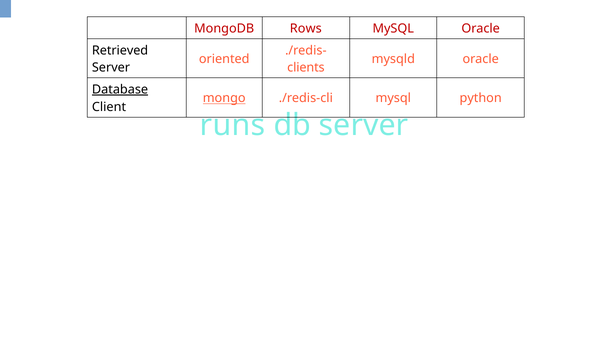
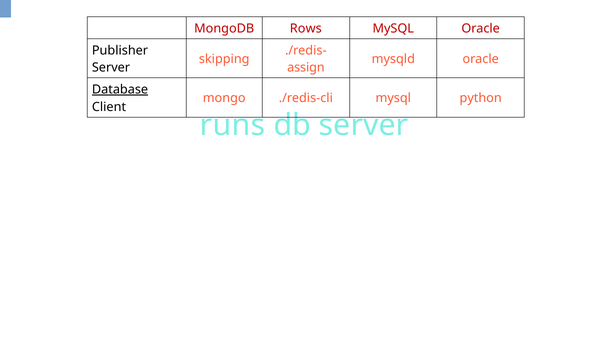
Retrieved: Retrieved -> Publisher (120, 50)
oriented: oriented -> skipping (224, 59)
clients: clients -> assign (306, 68)
mongo underline: present -> none (224, 98)
